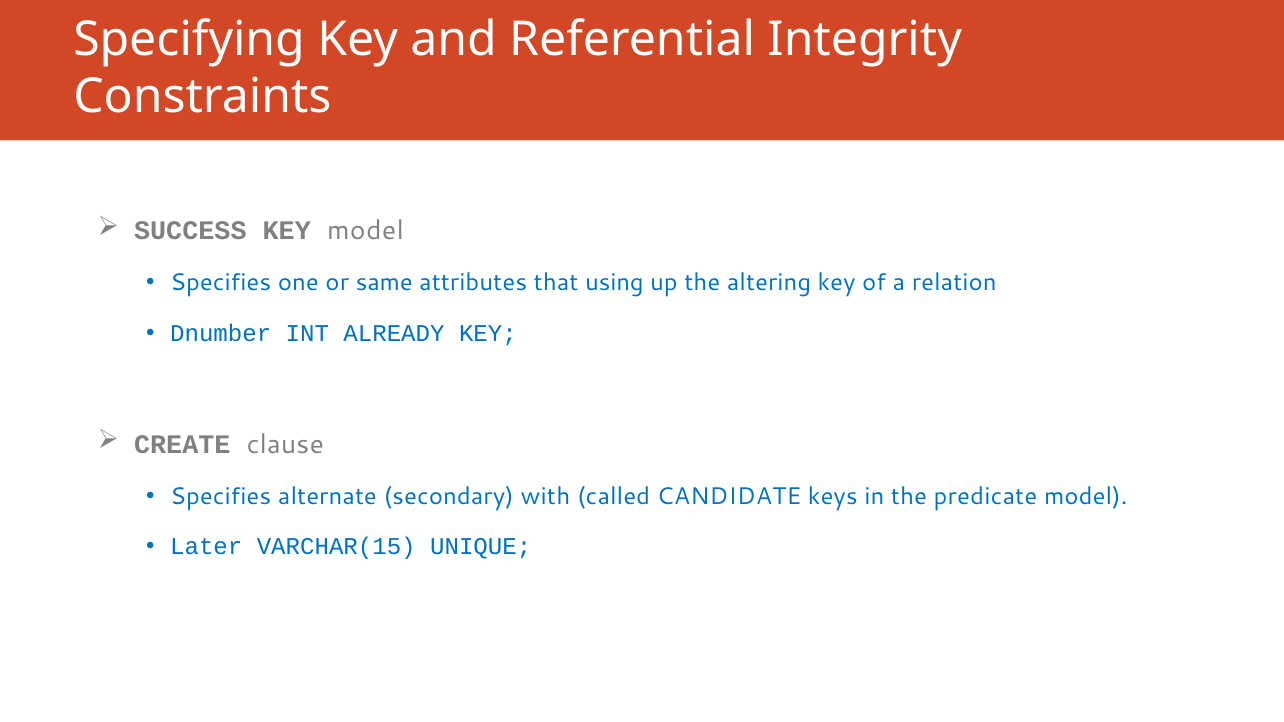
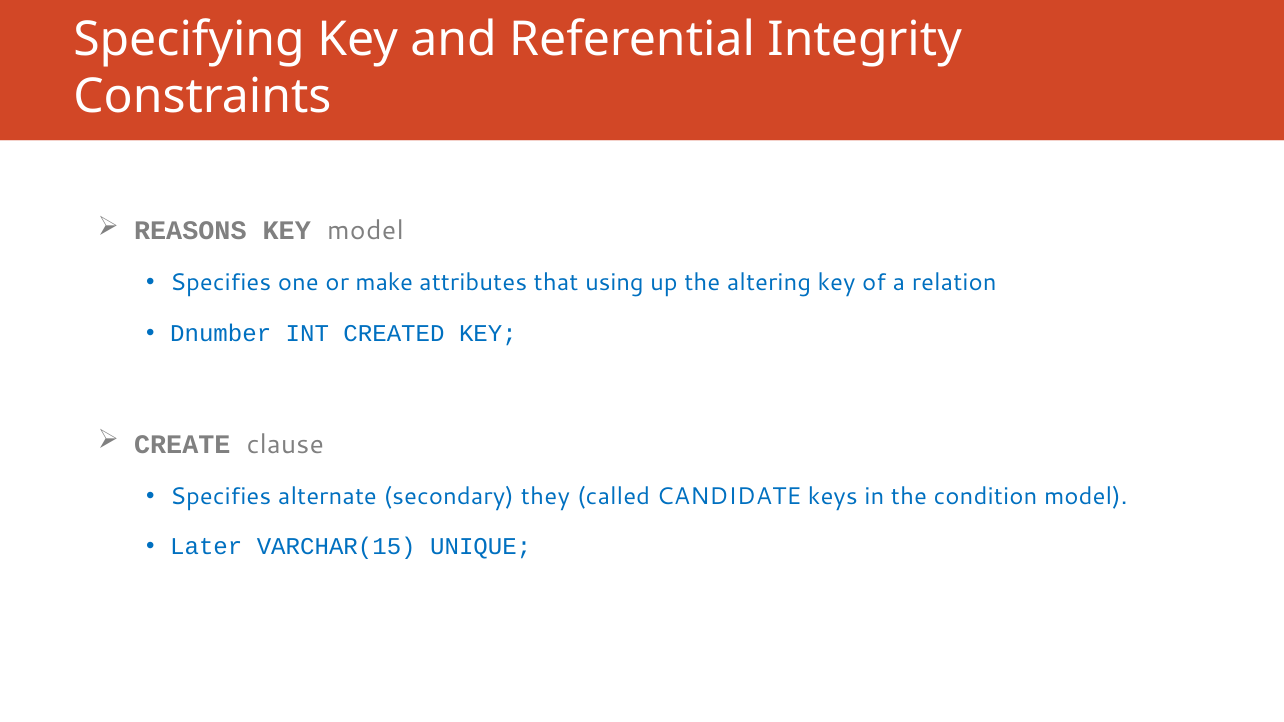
SUCCESS: SUCCESS -> REASONS (190, 231)
same: same -> make (384, 283)
ALREADY: ALREADY -> CREATED (394, 334)
with: with -> they (545, 497)
predicate: predicate -> condition (986, 497)
